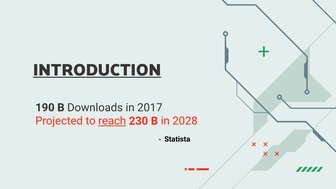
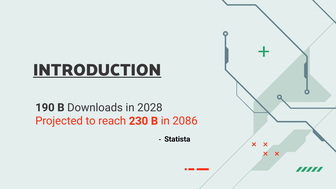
2017: 2017 -> 2028 (150, 108)
reach underline: present -> none (112, 121)
2028: 2028 -> 2086 (185, 121)
